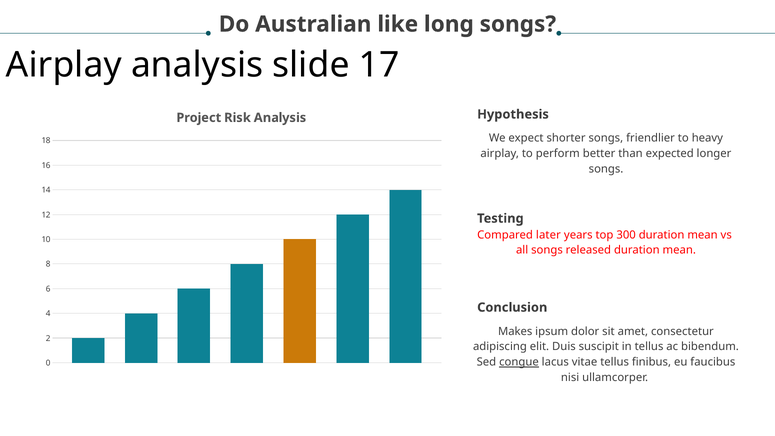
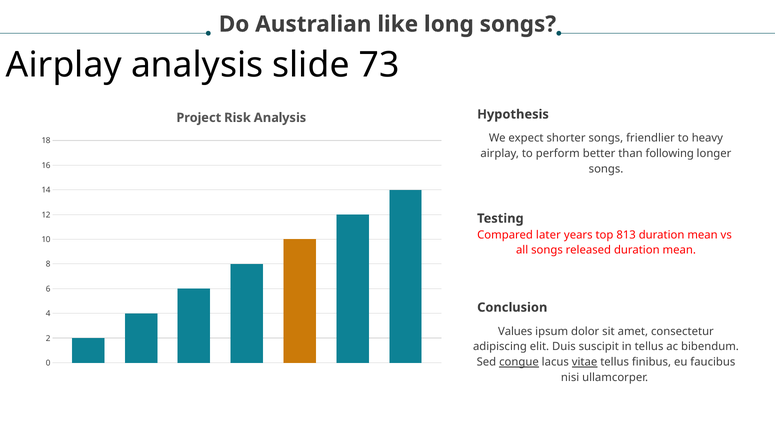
17: 17 -> 73 (379, 65)
expected: expected -> following (670, 153)
300: 300 -> 813 (626, 235)
Makes: Makes -> Values (515, 331)
vitae underline: none -> present (585, 362)
